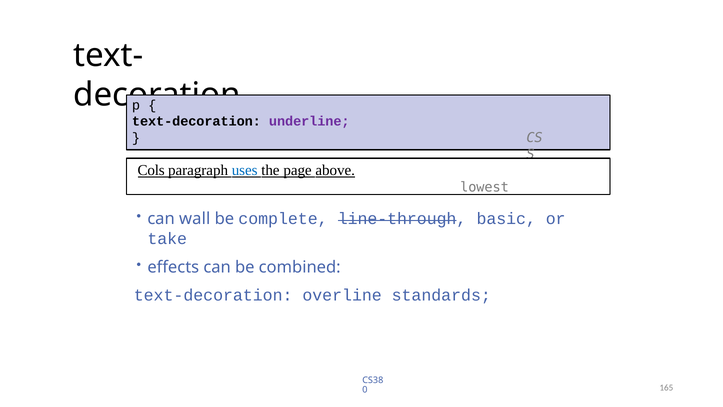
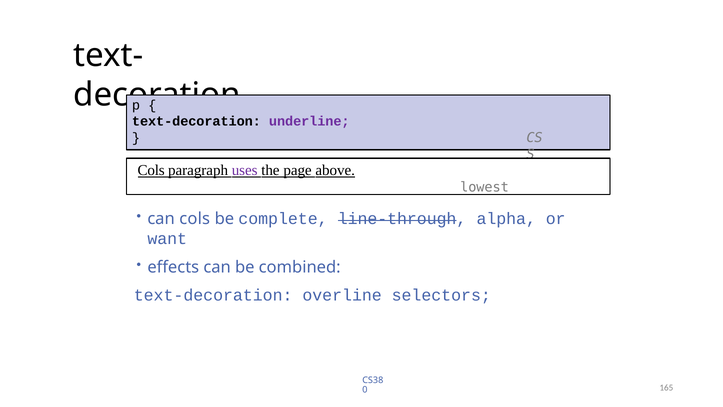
uses colour: blue -> purple (245, 170)
can wall: wall -> cols (195, 219)
basic: basic -> alpha (506, 219)
take: take -> want (167, 238)
standards: standards -> selectors (441, 295)
